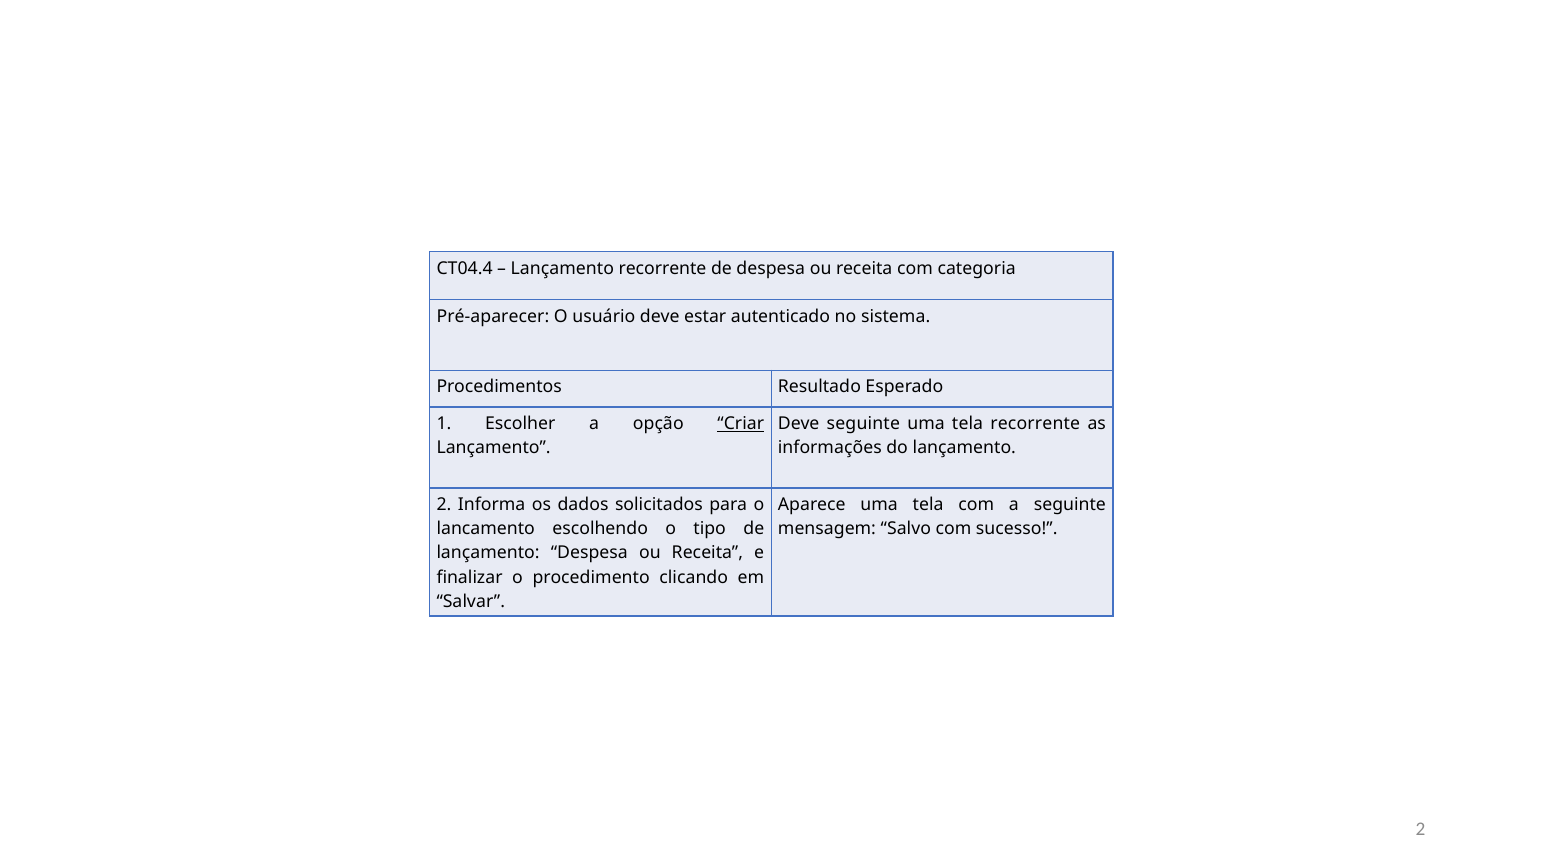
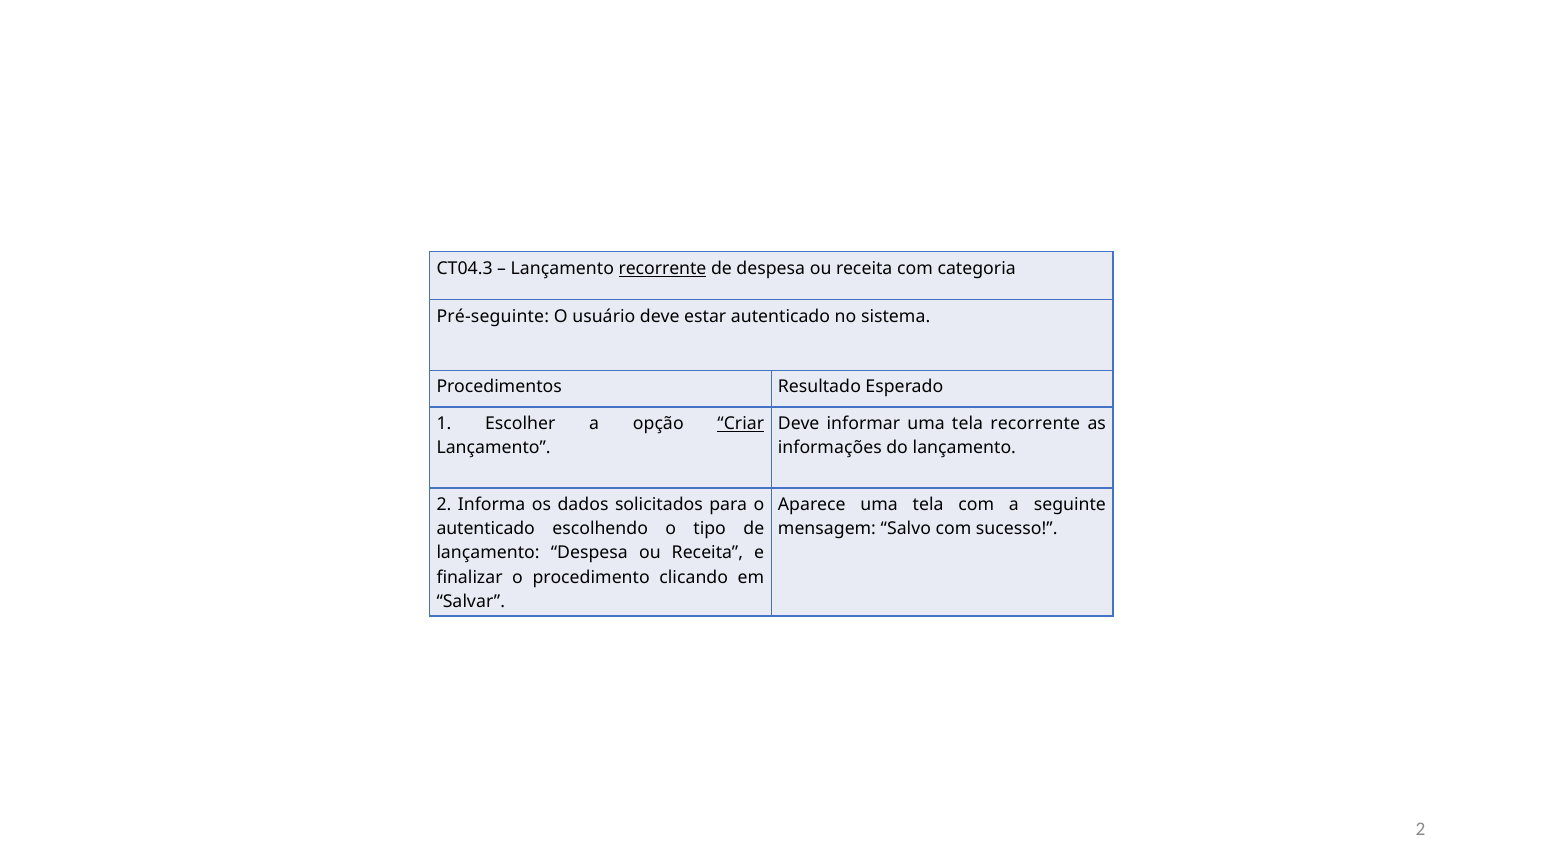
CT04.4: CT04.4 -> CT04.3 (465, 269)
recorrente underline: none -> present (662, 269)
Pré-aparecer: Pré-aparecer -> Pré-seguinte (493, 316)
Deve seguinte: seguinte -> informar (863, 424)
lancamento: lancamento -> autenticado (486, 529)
